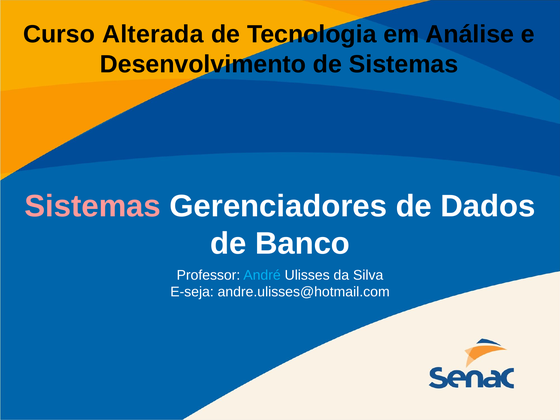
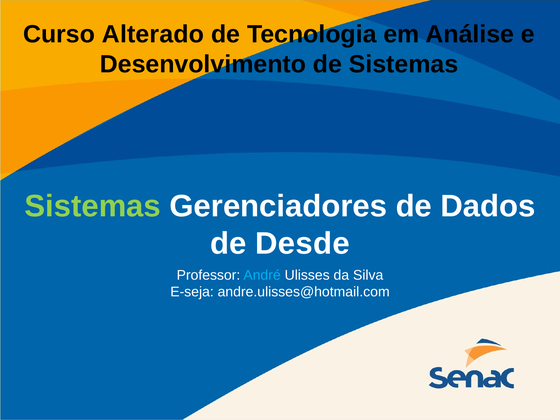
Alterada: Alterada -> Alterado (153, 34)
Sistemas colour: pink -> light green (93, 206)
Banco: Banco -> Desde (302, 243)
